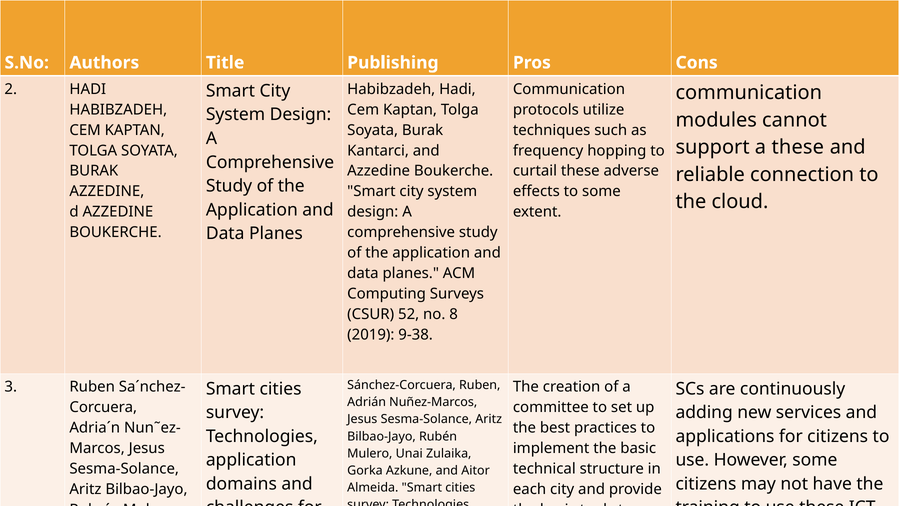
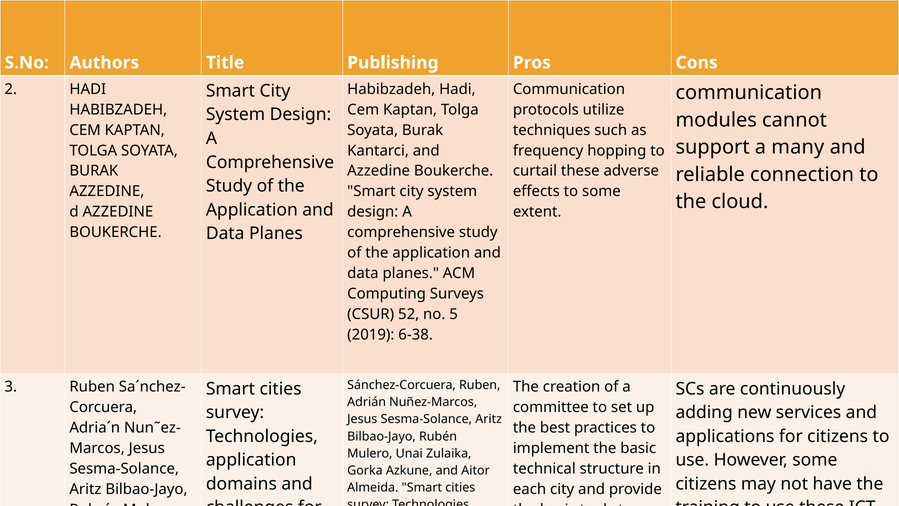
a these: these -> many (798, 147)
8: 8 -> 5 (454, 314)
9-38: 9-38 -> 6-38 (416, 335)
